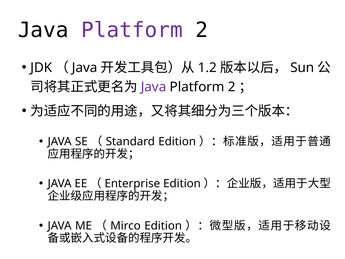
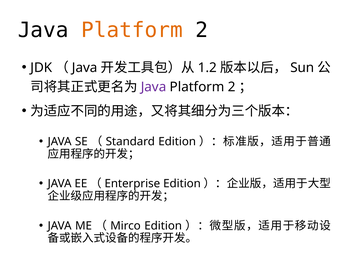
Platform colour: purple -> orange (132, 30)
